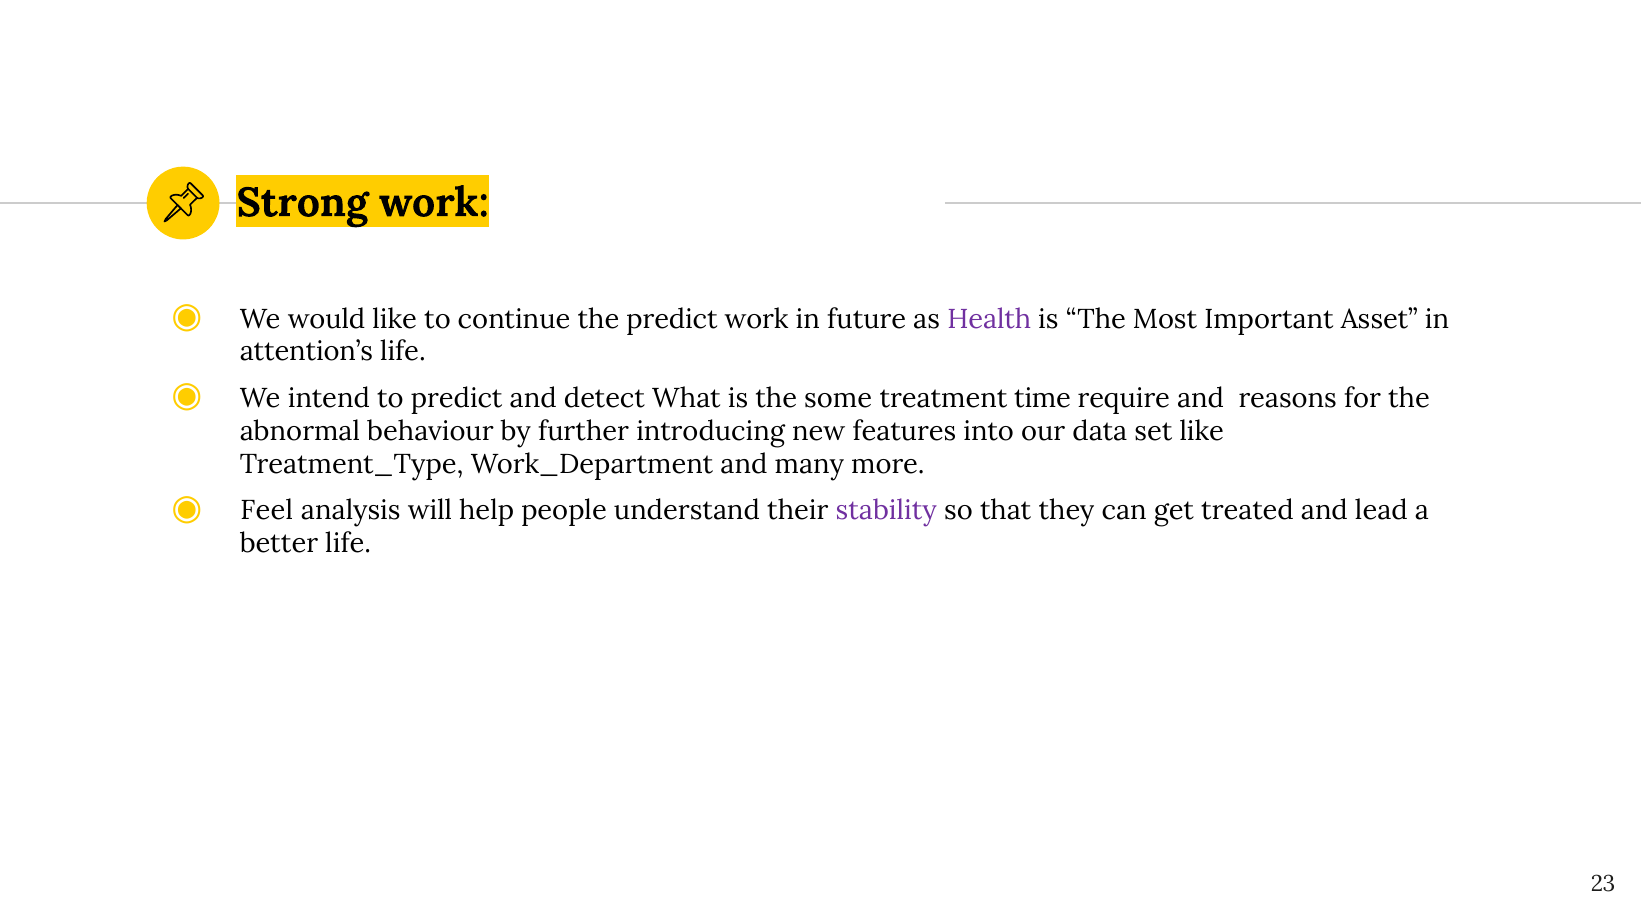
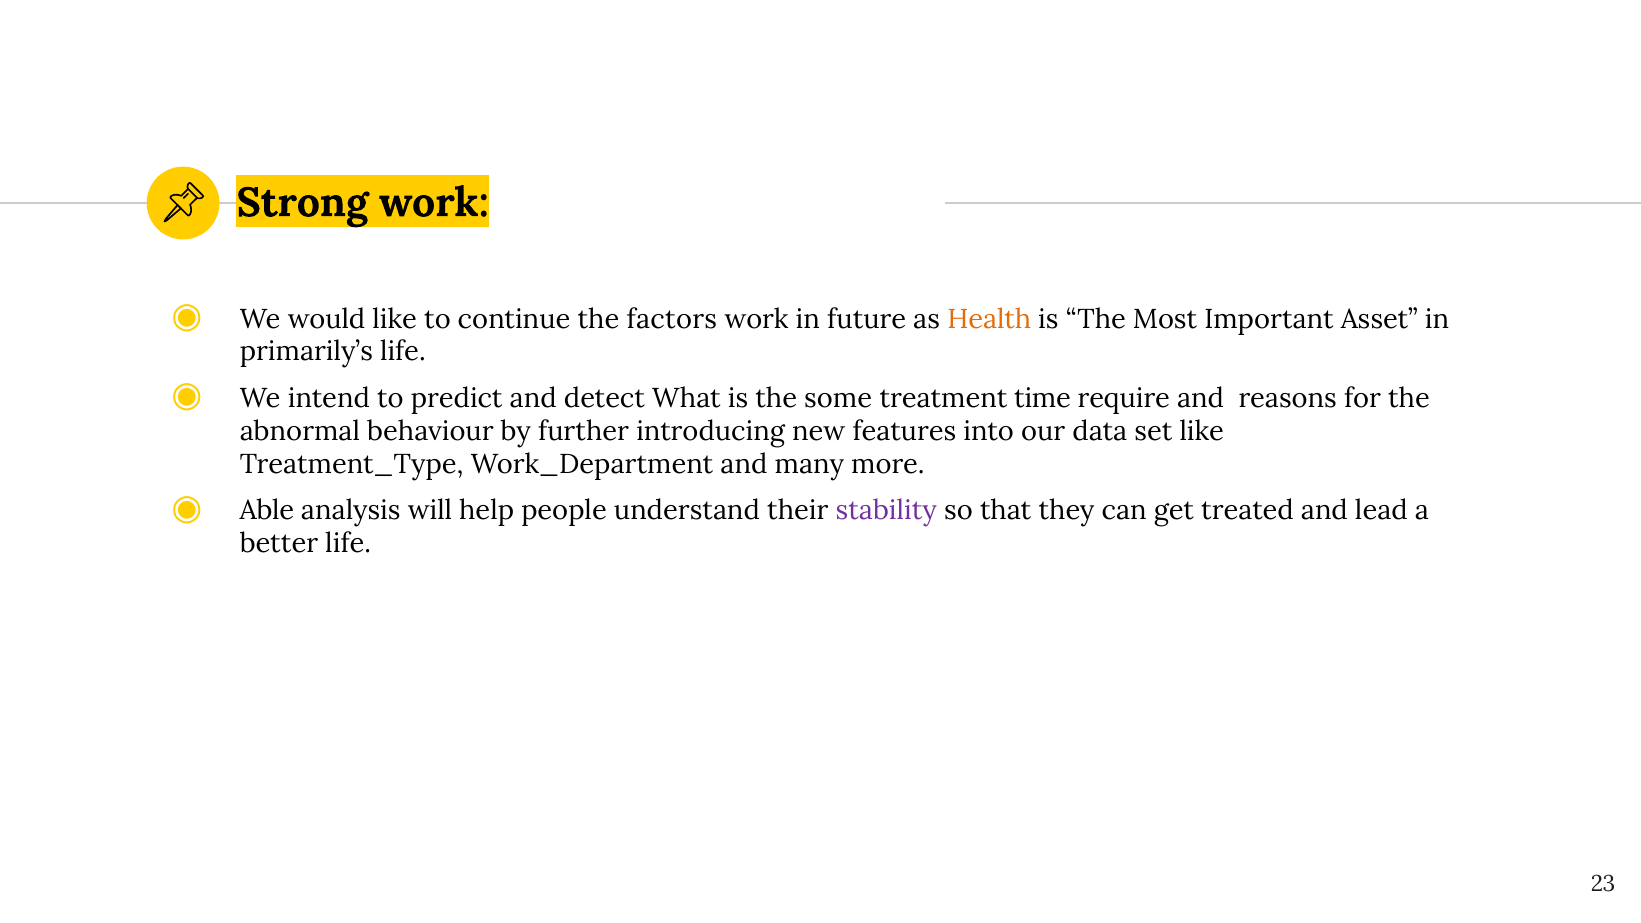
the predict: predict -> factors (672, 319)
Health colour: purple -> orange (989, 319)
attention’s: attention’s -> primarily’s (306, 352)
Feel: Feel -> Able (267, 511)
